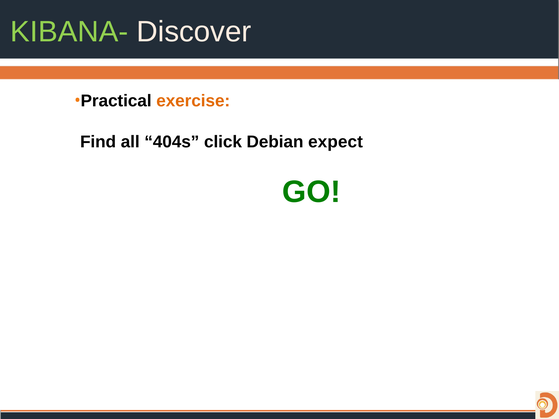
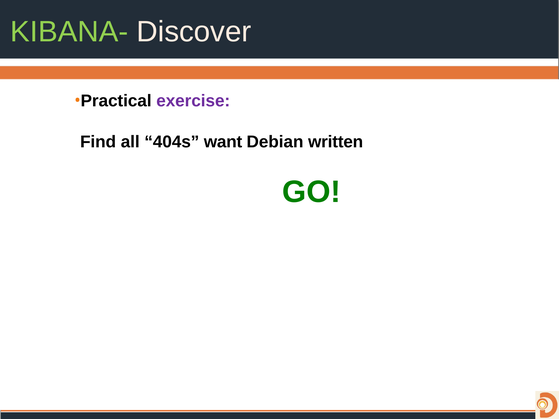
exercise colour: orange -> purple (193, 101)
click: click -> want (223, 142)
expect: expect -> written (336, 142)
